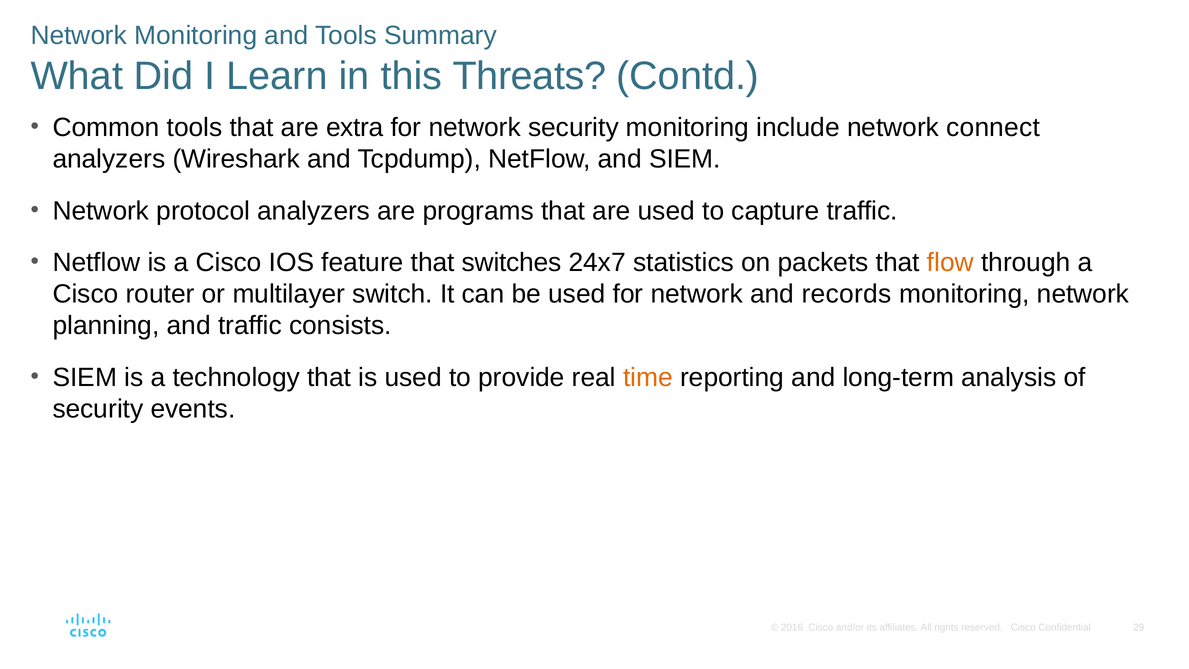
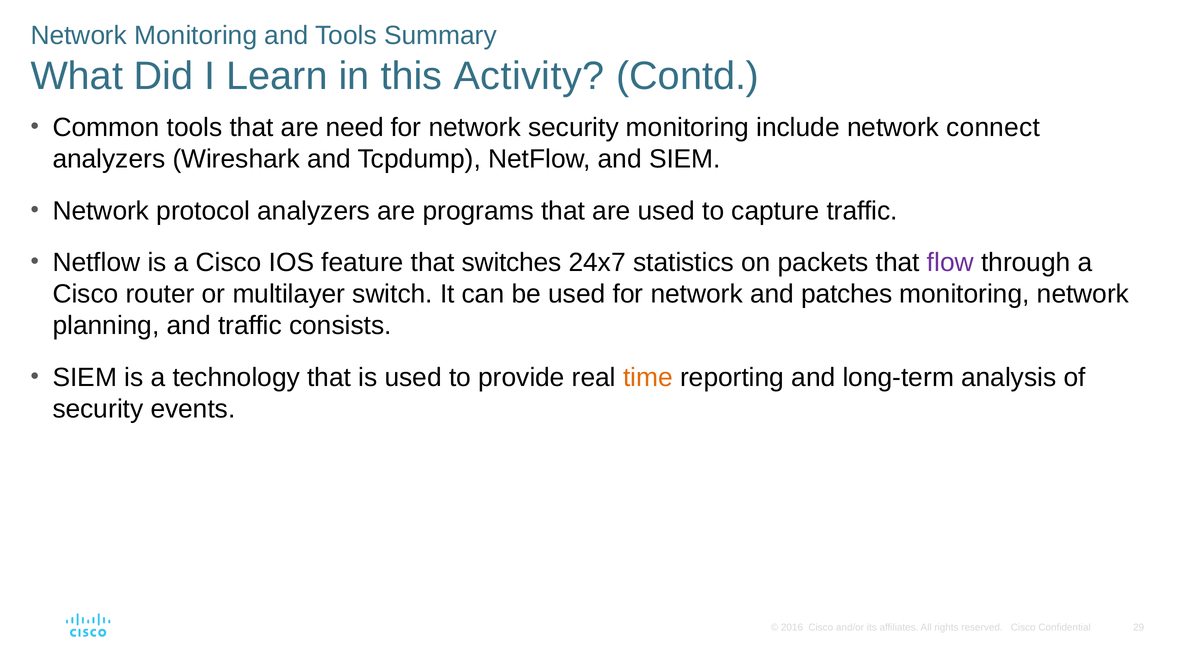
Threats: Threats -> Activity (529, 76)
extra: extra -> need (355, 128)
flow colour: orange -> purple (950, 262)
records: records -> patches (847, 294)
